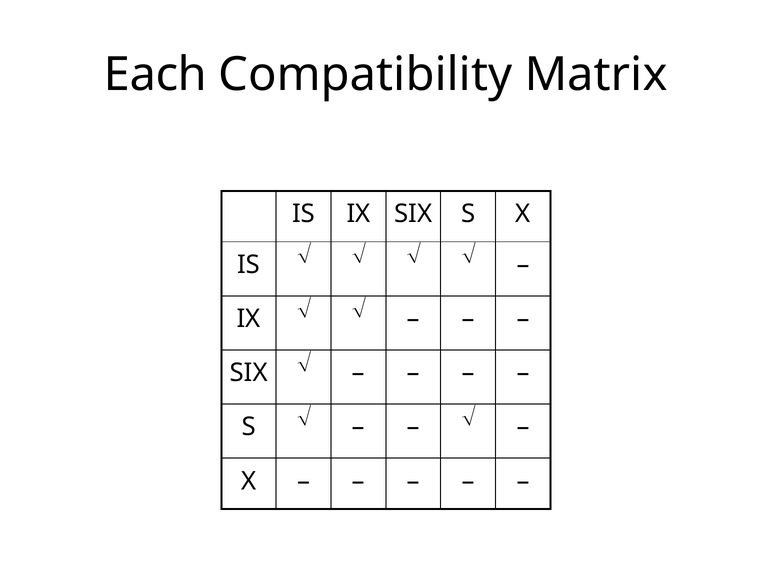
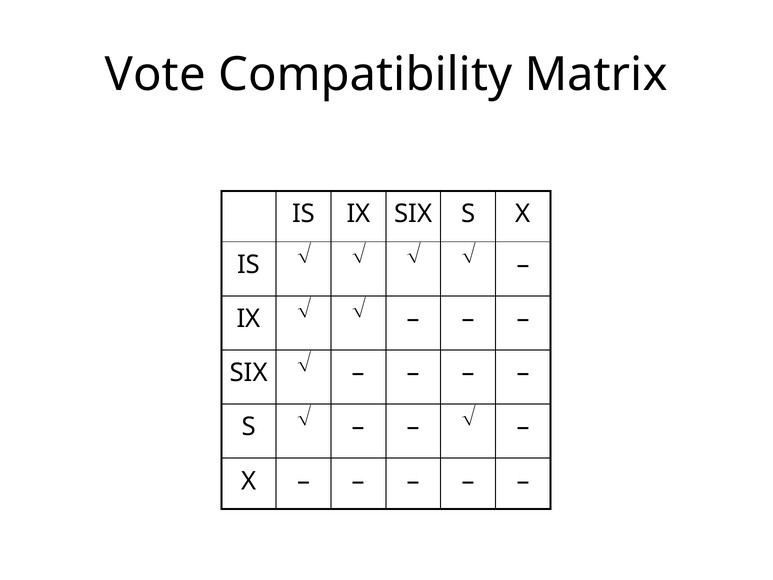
Each: Each -> Vote (155, 75)
